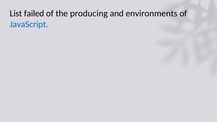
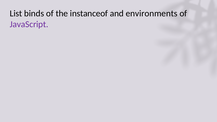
failed: failed -> binds (34, 14)
producing: producing -> instanceof (89, 14)
JavaScript colour: blue -> purple (29, 24)
